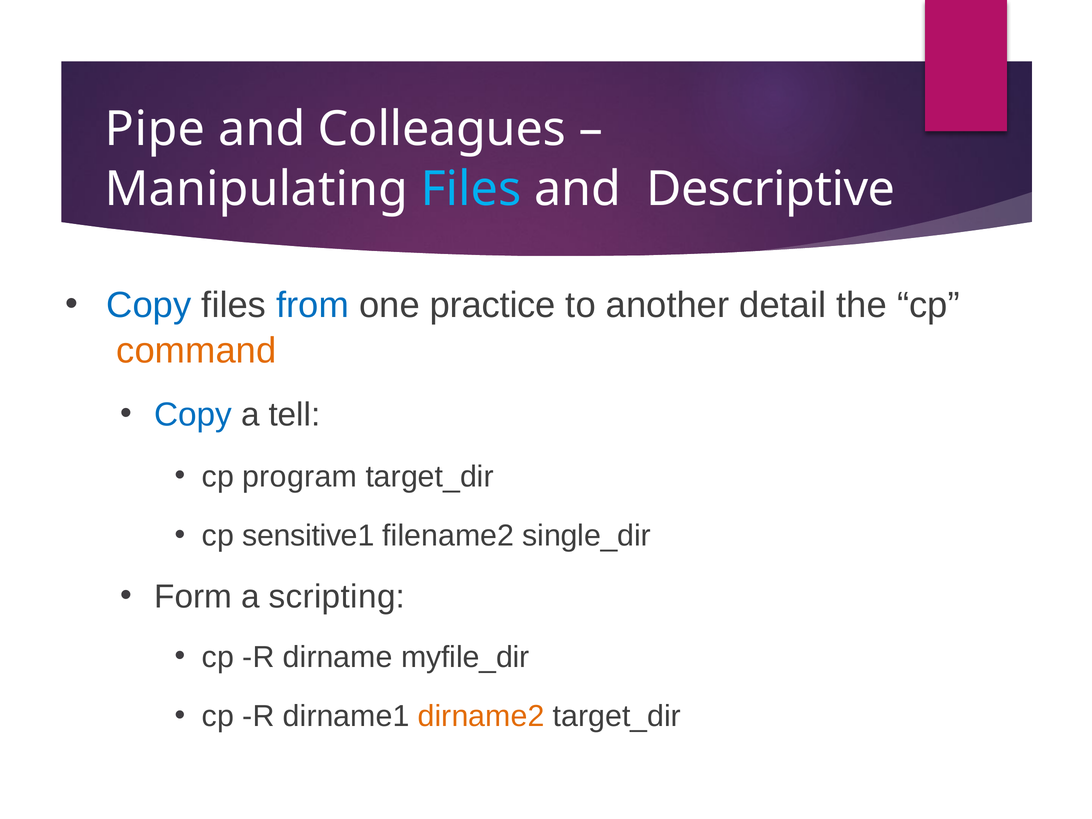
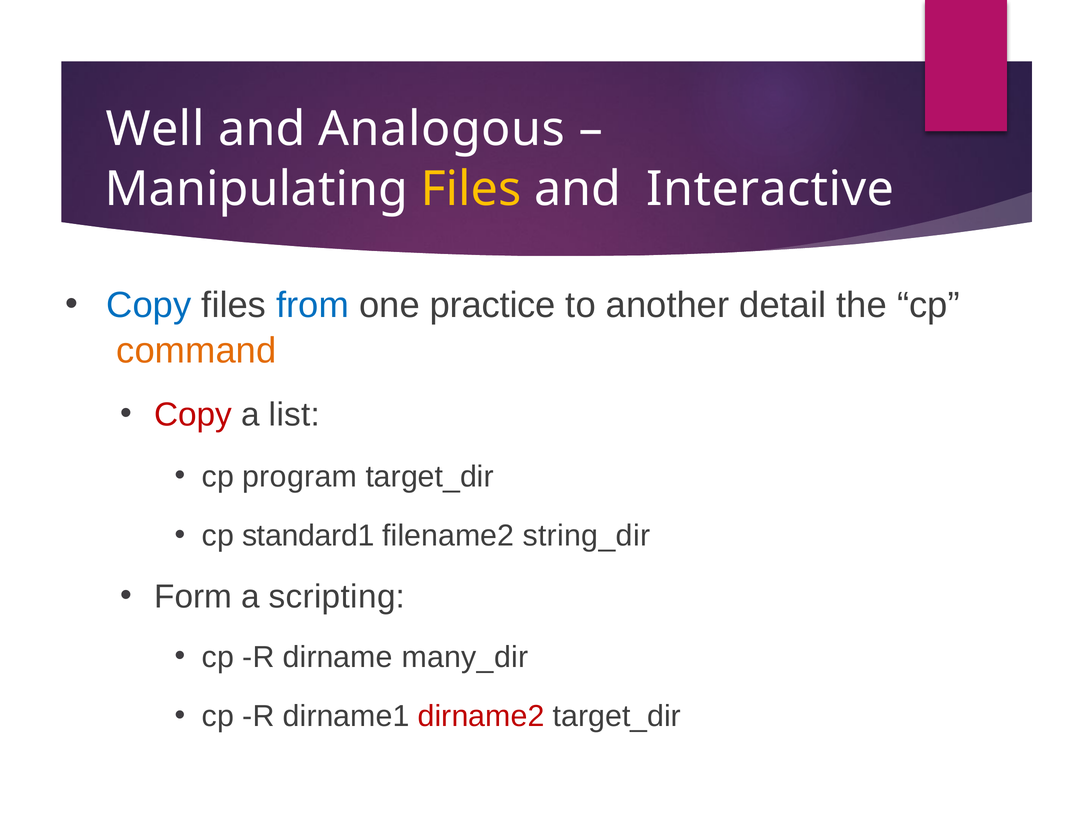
Pipe: Pipe -> Well (155, 129)
Colleagues: Colleagues -> Analogous (442, 129)
Files colour: light blue -> yellow (471, 189)
Descriptive: Descriptive -> Interactive (770, 189)
Copy colour: blue -> red (193, 415)
tell: tell -> list (294, 415)
sensitive1: sensitive1 -> standard1 (308, 536)
single_dir: single_dir -> string_dir (586, 536)
myfile_dir: myfile_dir -> many_dir (465, 657)
dirname2 colour: orange -> red (481, 716)
